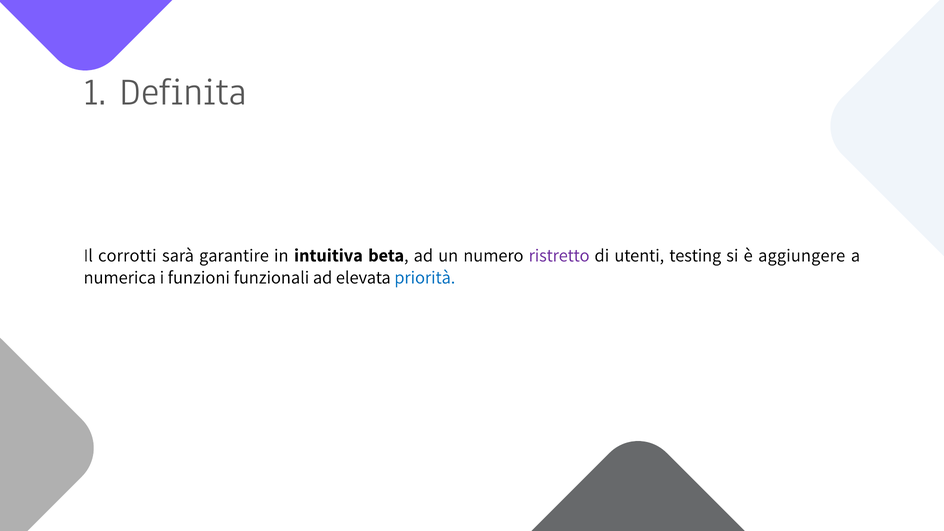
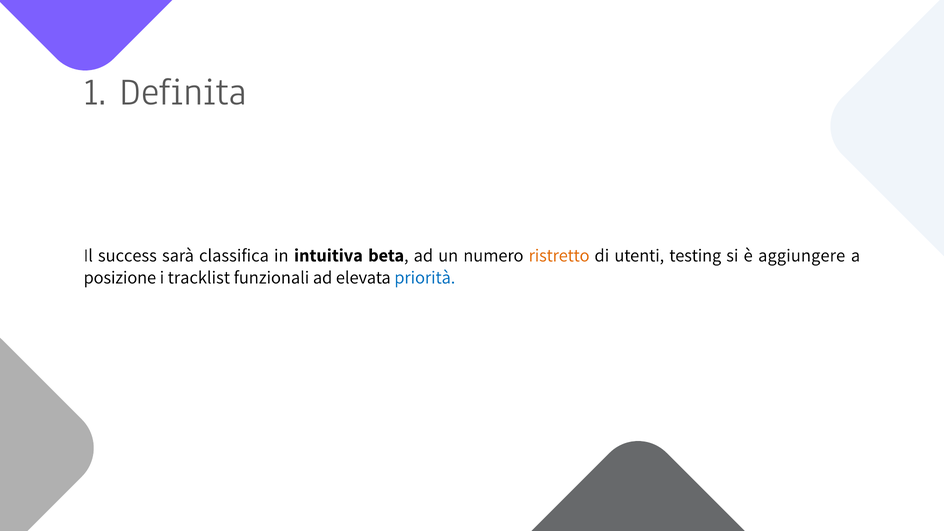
corrotti: corrotti -> success (127, 255)
garantire: garantire -> classifica (234, 255)
ristretto colour: purple -> orange (559, 255)
numerica: numerica -> posizione (120, 277)
funzioni: funzioni -> tracklist (199, 277)
